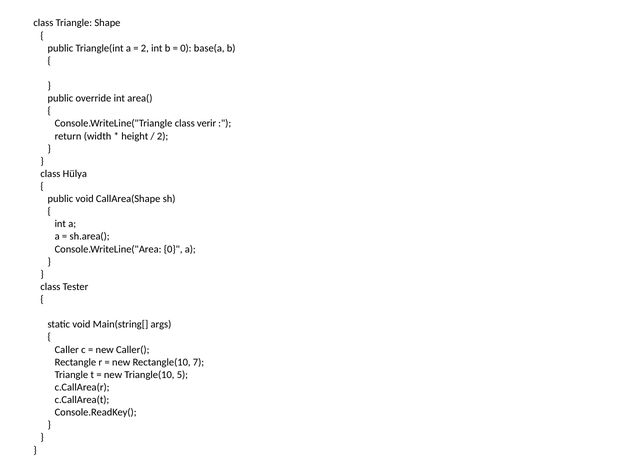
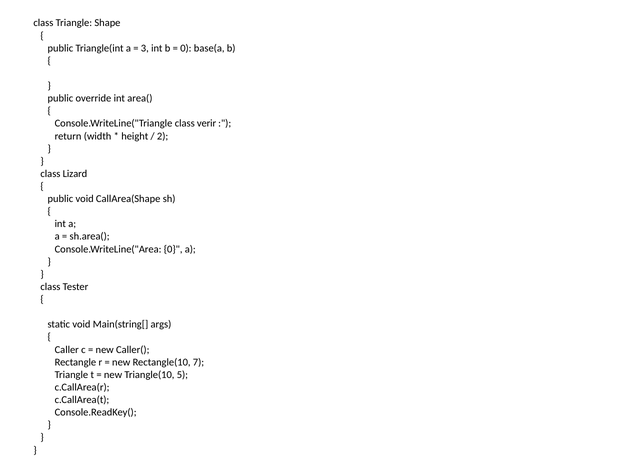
2: 2 -> 3 (145, 48)
Hülya: Hülya -> Lizard (75, 174)
